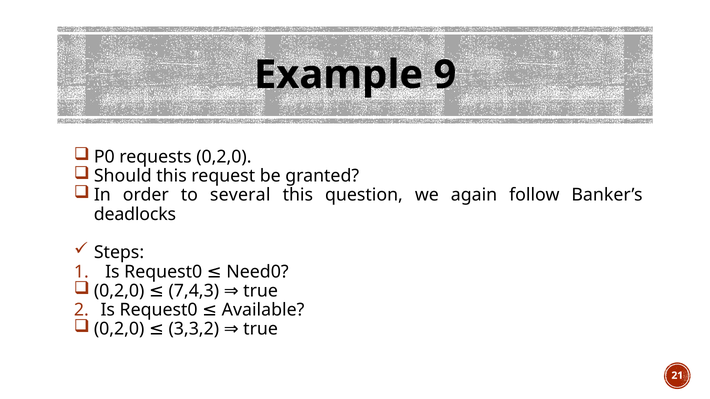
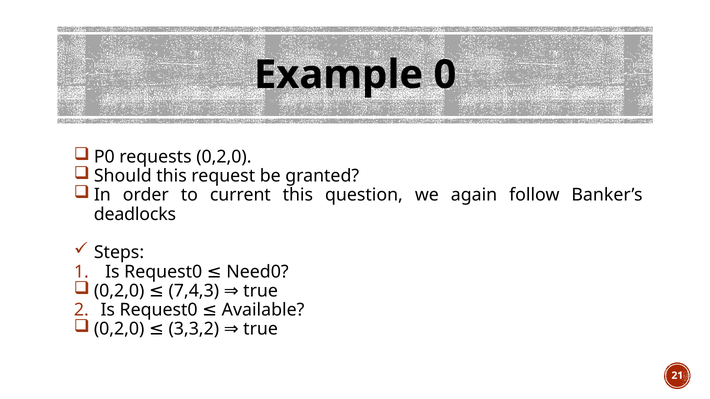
9: 9 -> 0 (445, 75)
several: several -> current (240, 195)
